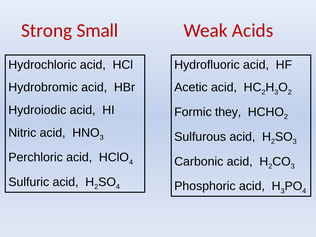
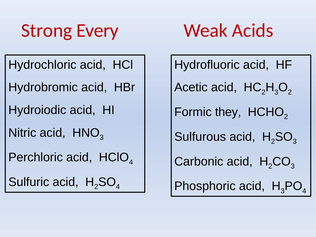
Small: Small -> Every (97, 31)
